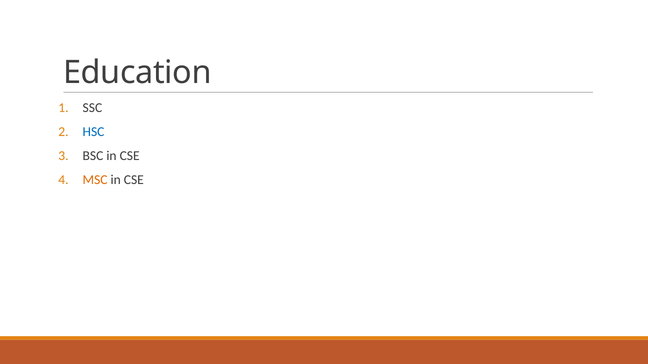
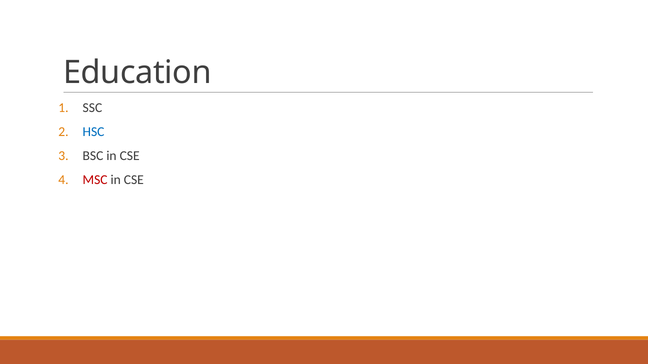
MSC colour: orange -> red (95, 180)
